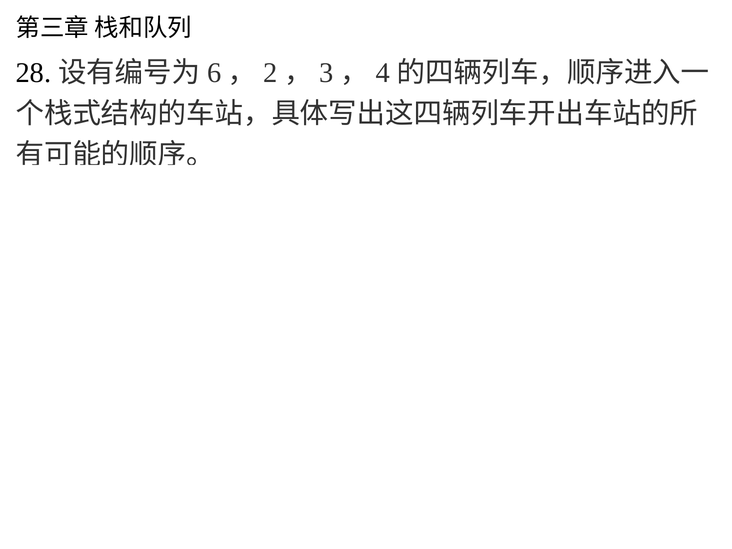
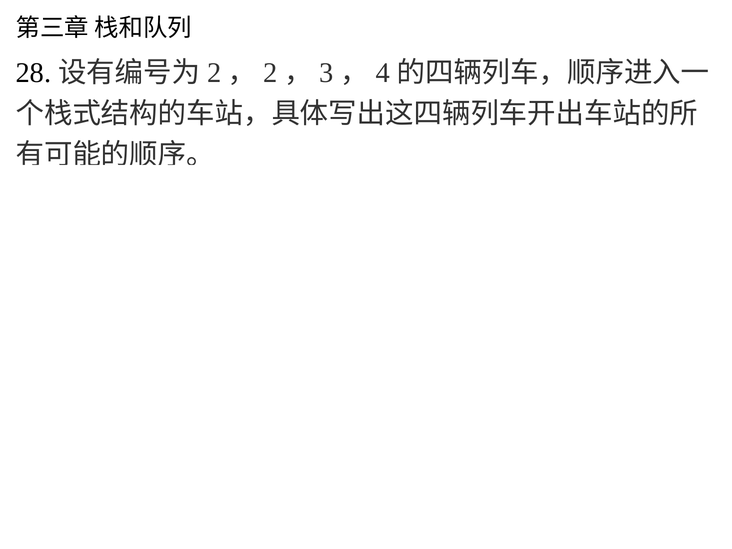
6: 6 -> 2 (214, 73)
